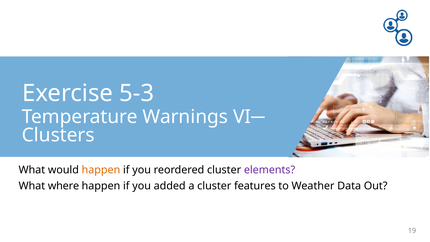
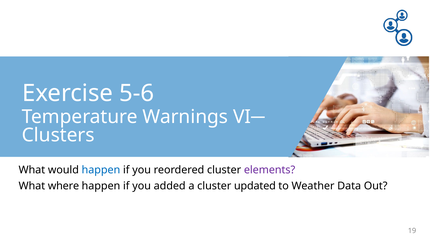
5-3: 5-3 -> 5-6 (137, 93)
happen colour: orange -> blue (101, 170)
features: features -> updated (255, 186)
